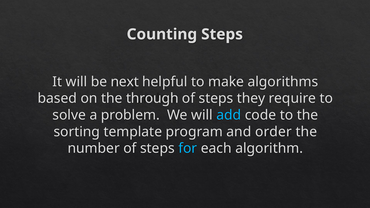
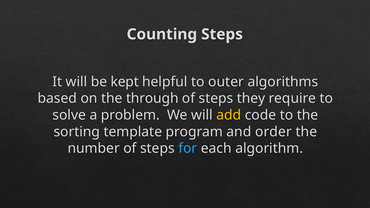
next: next -> kept (125, 82)
make: make -> outer (226, 82)
add colour: light blue -> yellow (229, 115)
